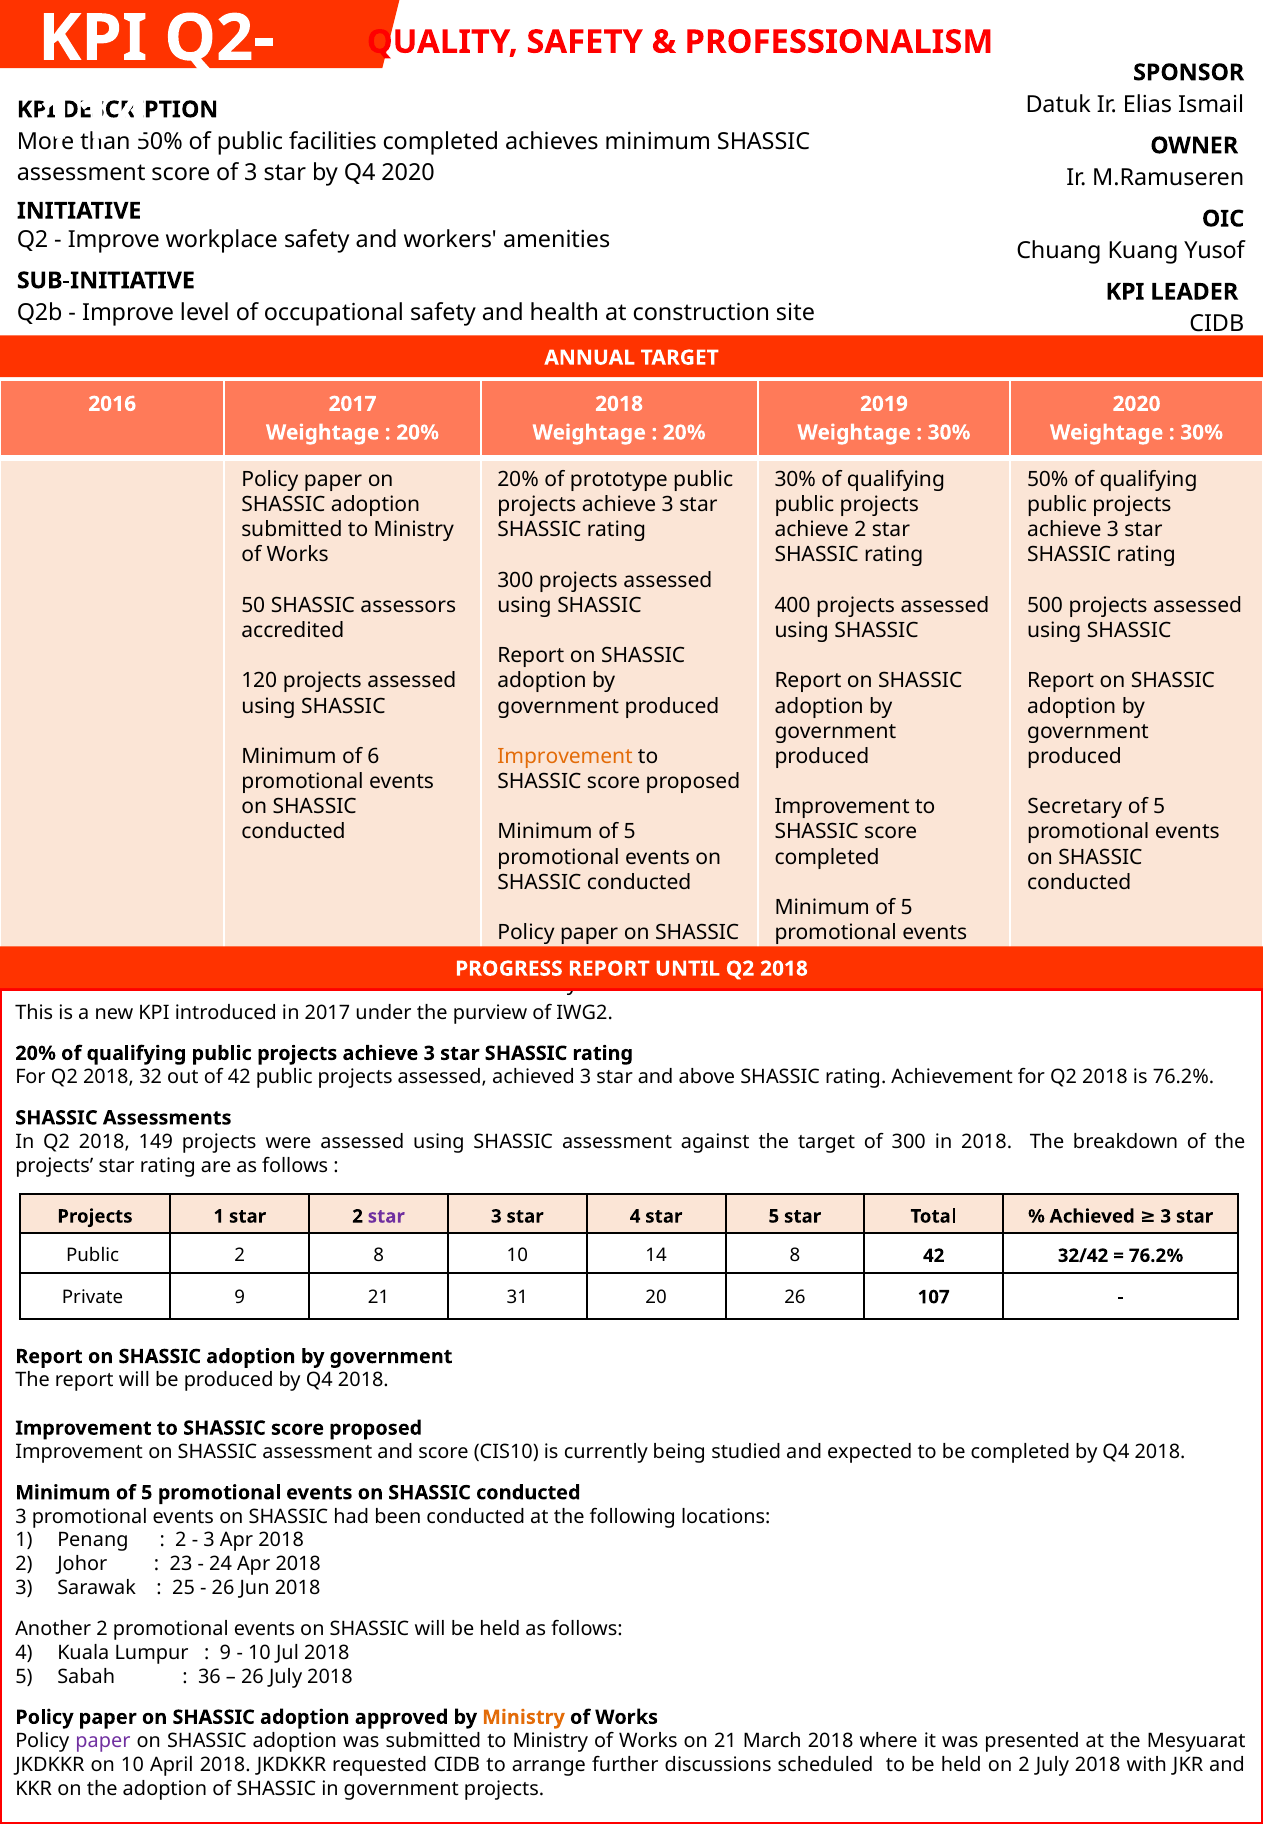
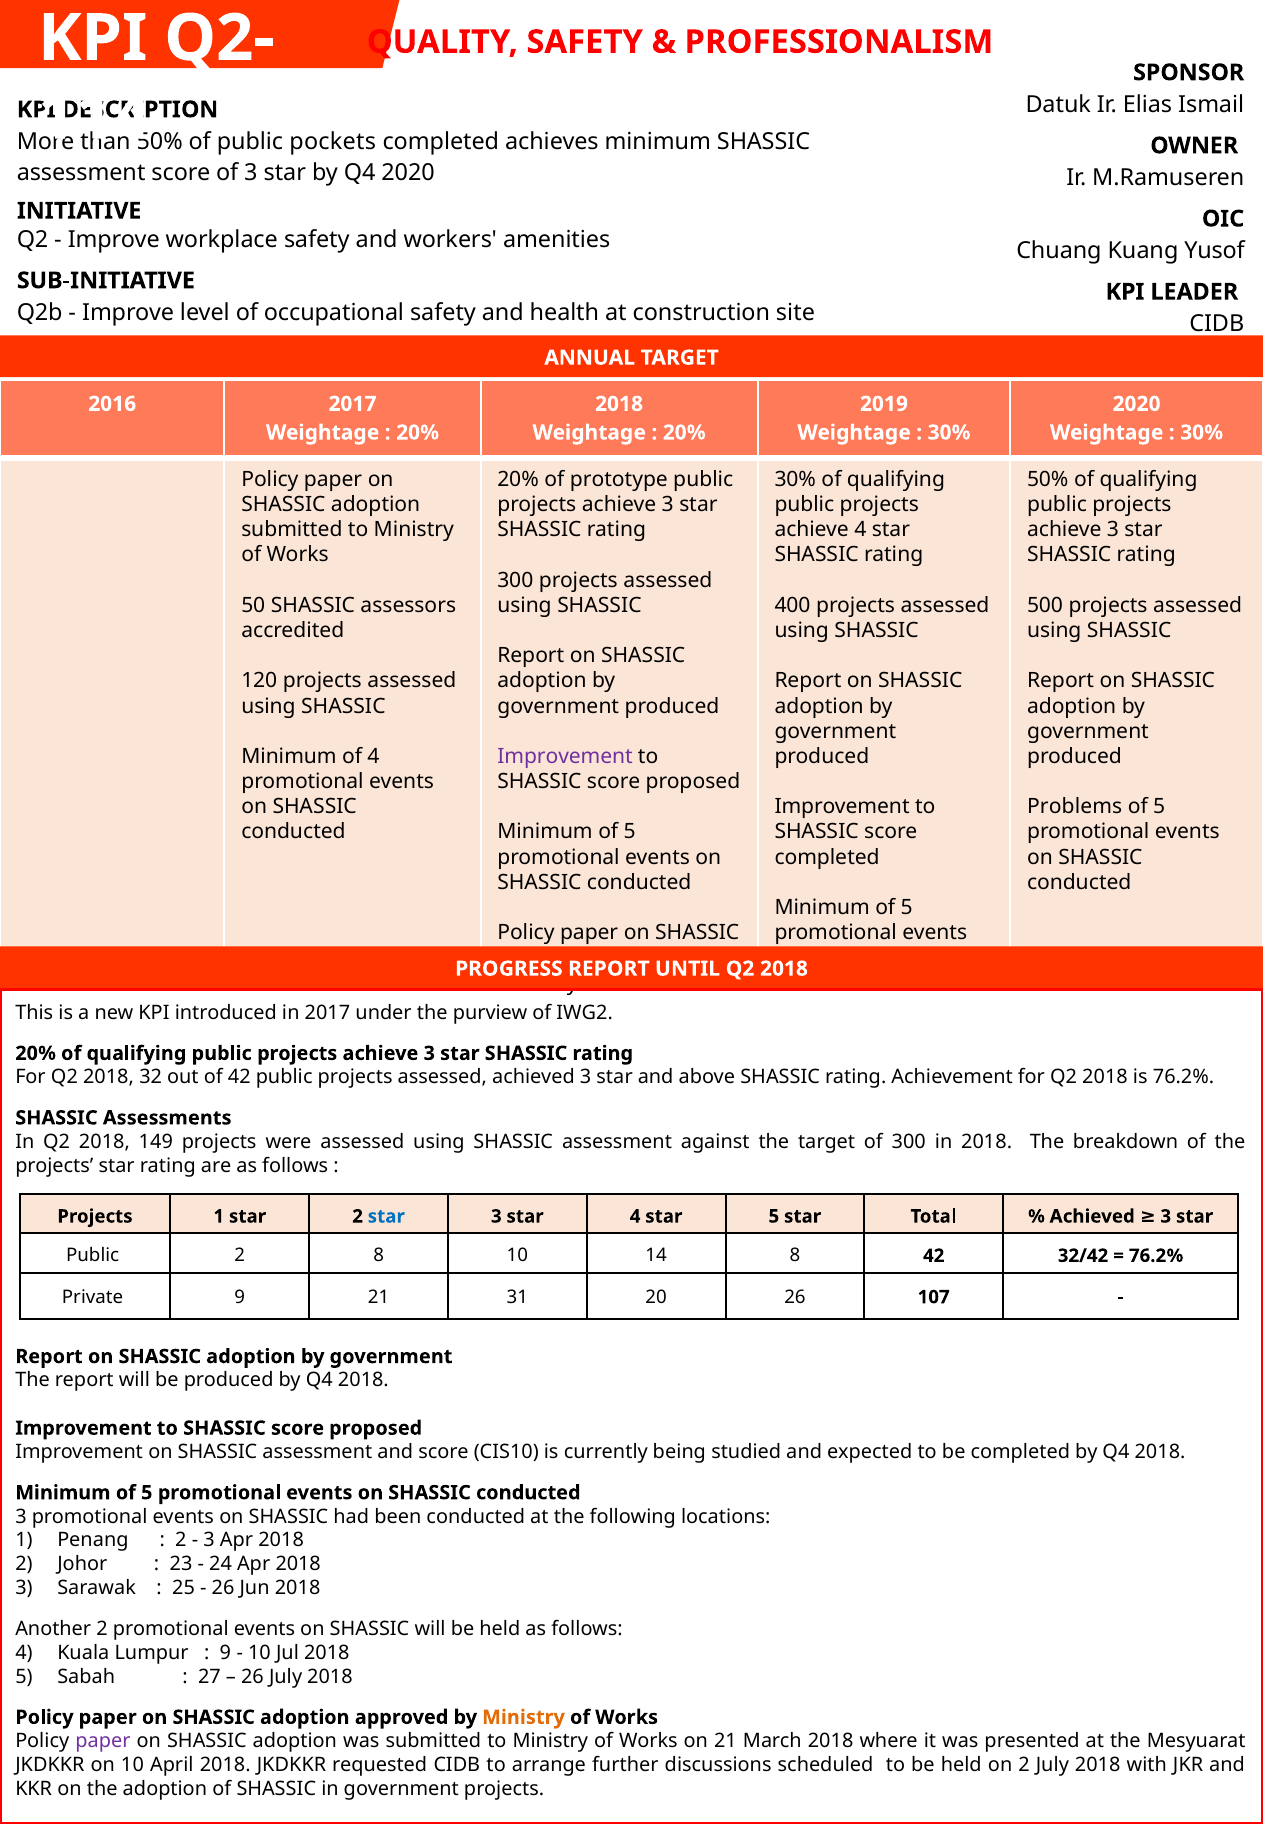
facilities: facilities -> pockets (333, 141)
achieve 2: 2 -> 4 (860, 530)
of 6: 6 -> 4 (373, 757)
Improvement colour: orange -> purple (565, 757)
Secretary: Secretary -> Problems (1075, 807)
star colour: purple -> blue (386, 1217)
36: 36 -> 27 (209, 1677)
